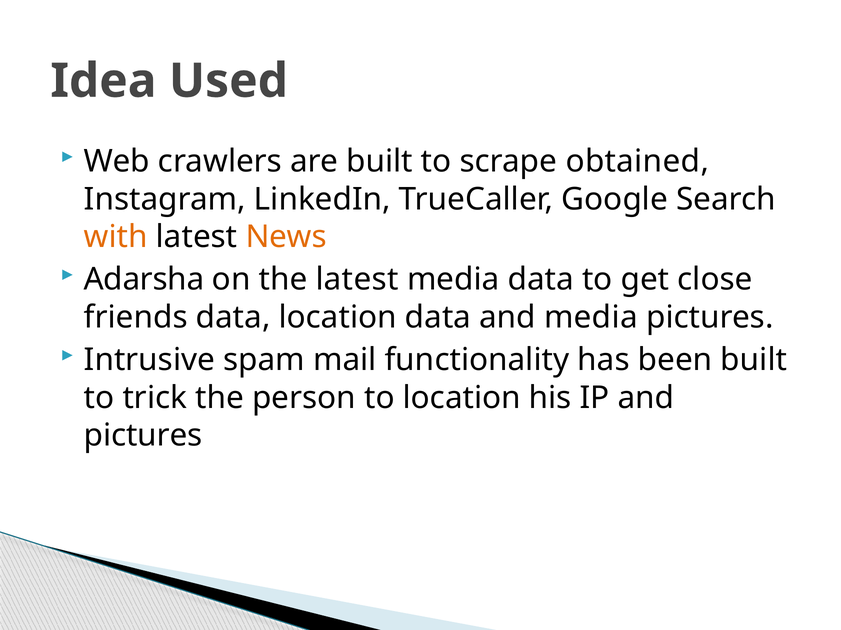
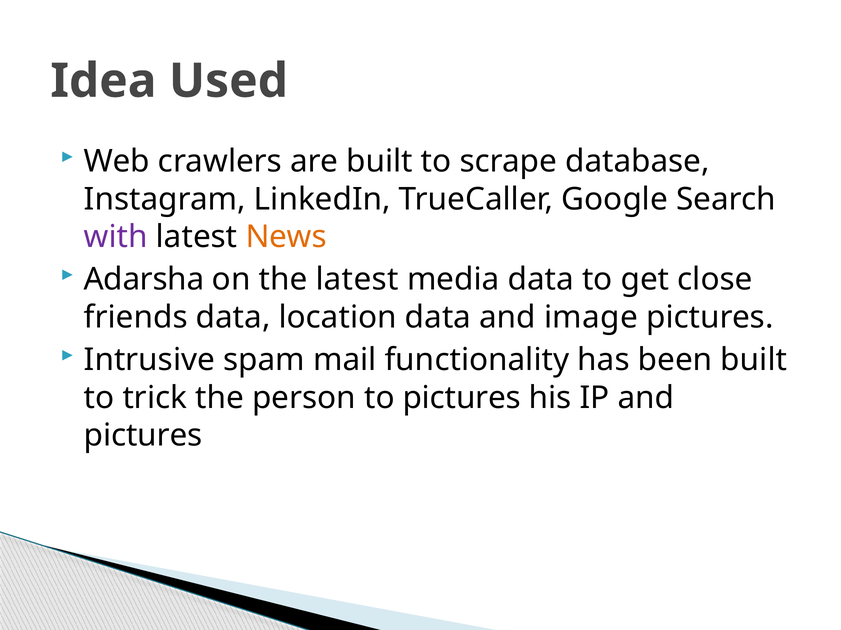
obtained: obtained -> database (637, 162)
with colour: orange -> purple (116, 237)
and media: media -> image (591, 318)
to location: location -> pictures (462, 398)
